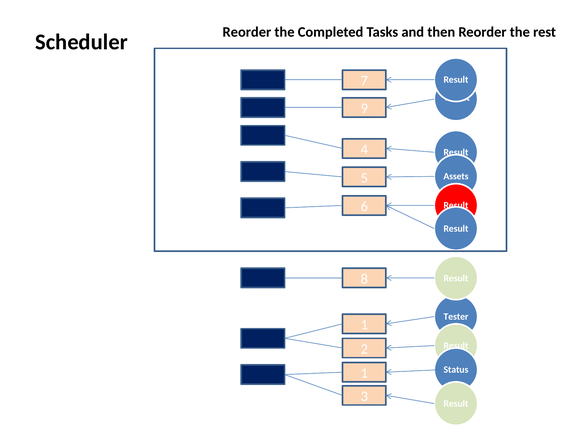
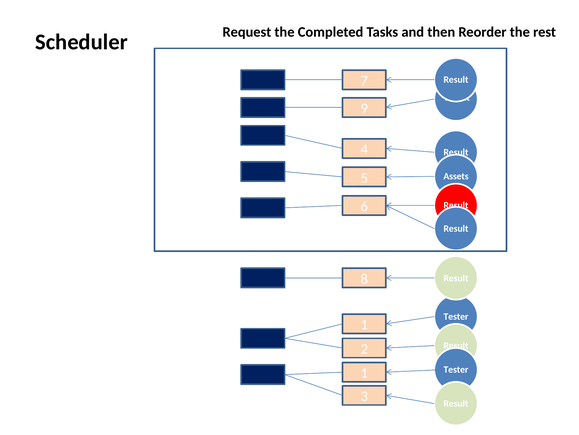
Reorder: Reorder -> Request (247, 32)
Status: Status -> Tester (456, 369)
